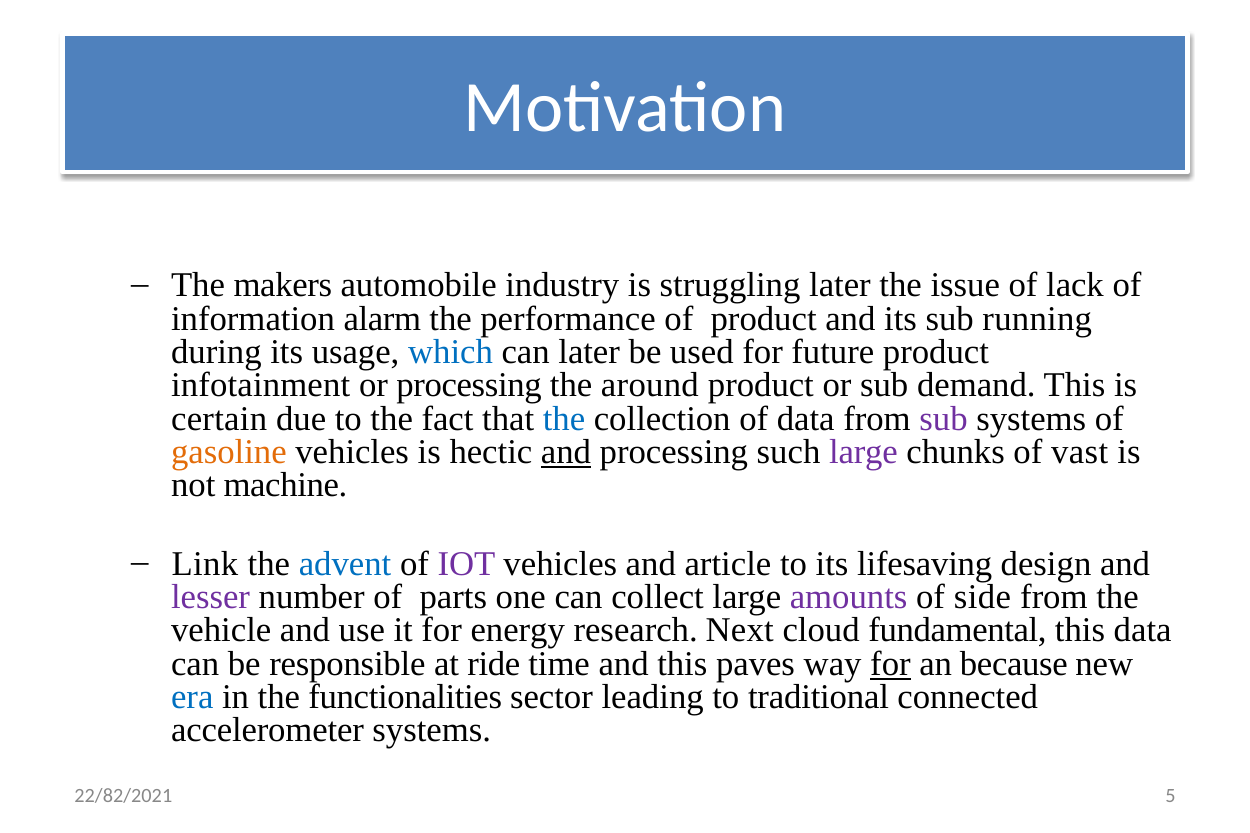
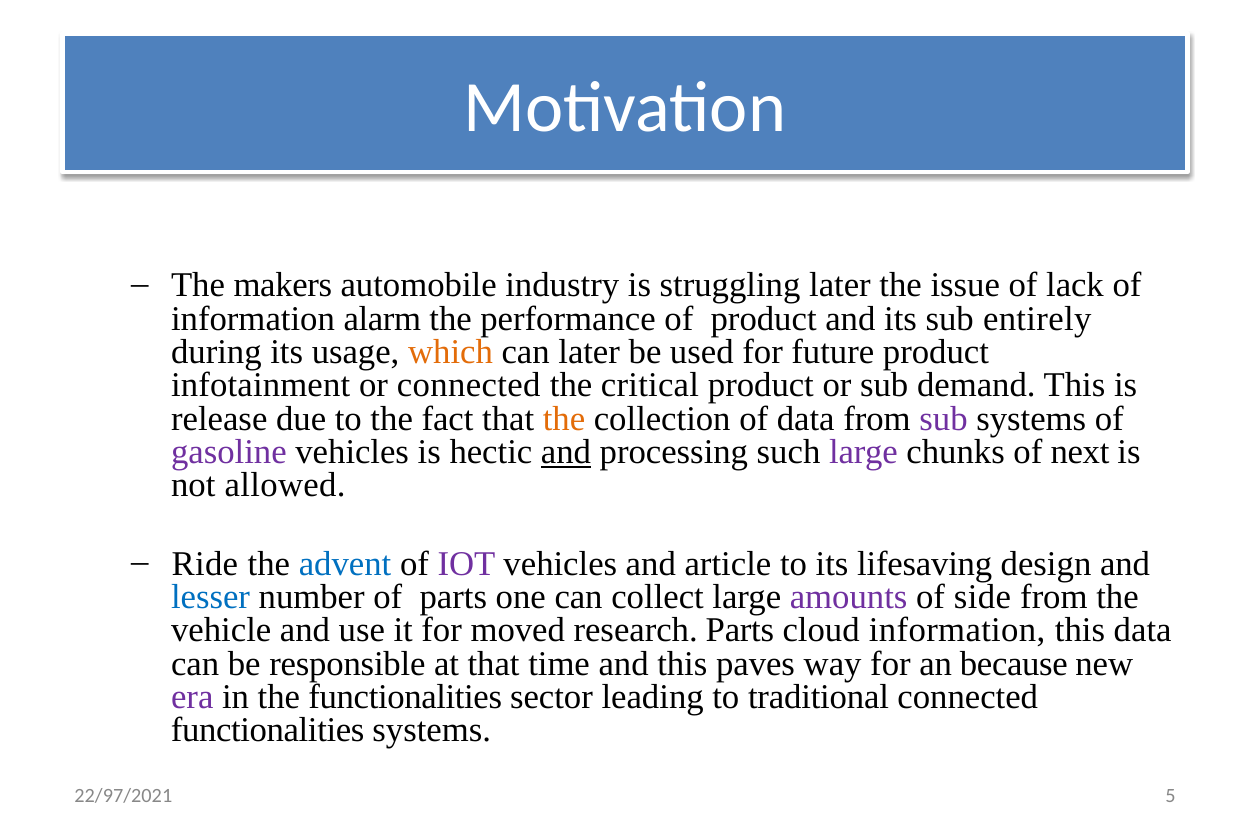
running: running -> entirely (1037, 319)
which colour: blue -> orange (450, 352)
or processing: processing -> connected (469, 386)
around: around -> critical (650, 386)
certain: certain -> release (219, 419)
the colour: blue -> orange (564, 419)
gasoline colour: orange -> purple (229, 452)
vast: vast -> next (1080, 452)
machine: machine -> allowed (285, 486)
Link: Link -> Ride (205, 564)
lesser colour: purple -> blue (211, 597)
energy: energy -> moved (518, 631)
research Next: Next -> Parts (740, 631)
cloud fundamental: fundamental -> information (957, 631)
at ride: ride -> that (494, 664)
for underline: present -> none (890, 664)
era colour: blue -> purple (192, 697)
accelerometer: accelerometer -> functionalities (268, 731)
22/82/2021: 22/82/2021 -> 22/97/2021 (123, 796)
